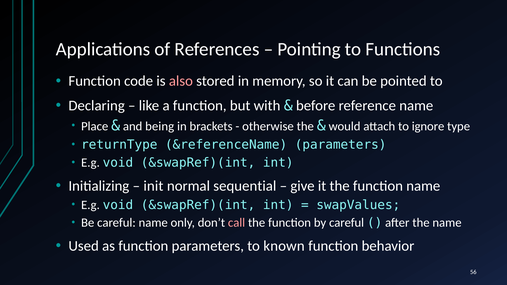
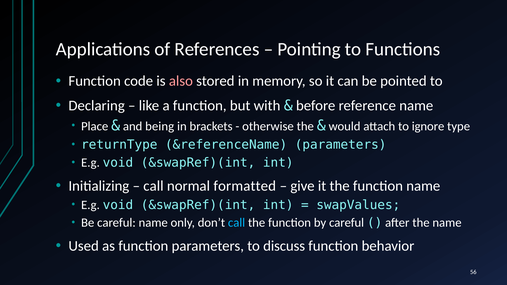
init: init -> call (153, 186)
sequential: sequential -> formatted (245, 186)
call colour: pink -> light blue (237, 223)
known: known -> discuss (284, 246)
